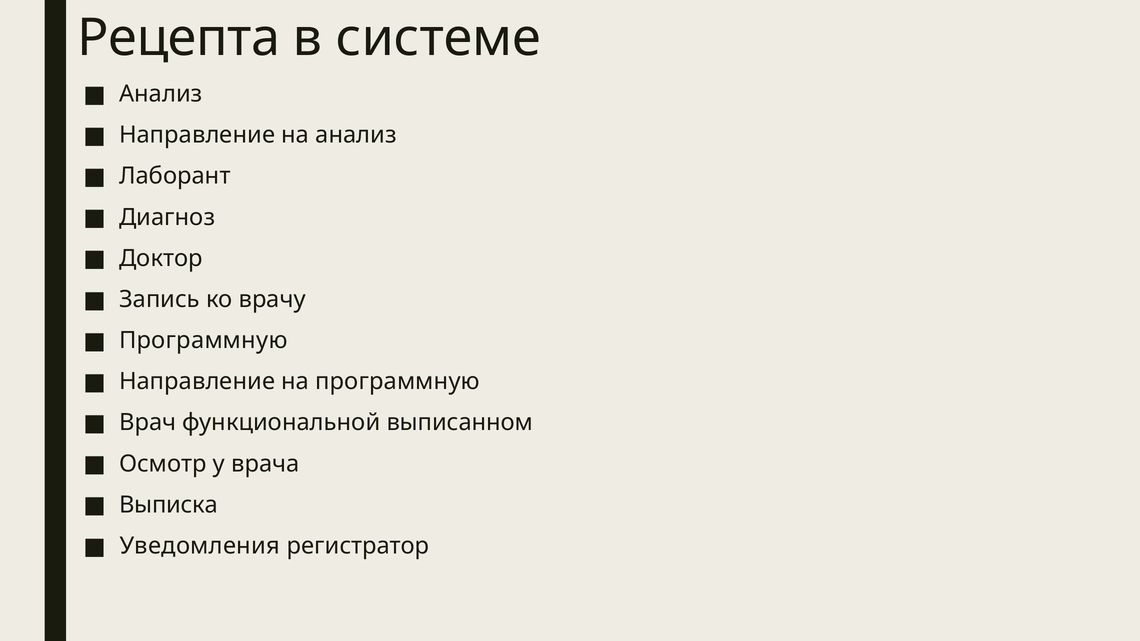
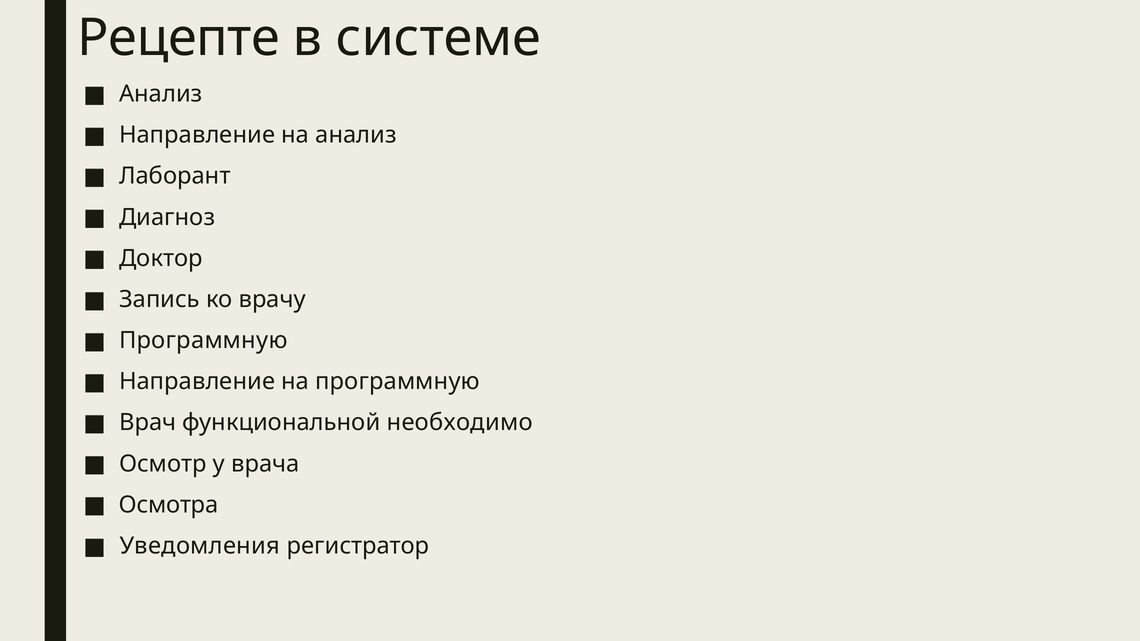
Рецепта: Рецепта -> Рецепте (179, 38)
выписанном: выписанном -> необходимо (460, 423)
Выписка: Выписка -> Осмотра (169, 505)
